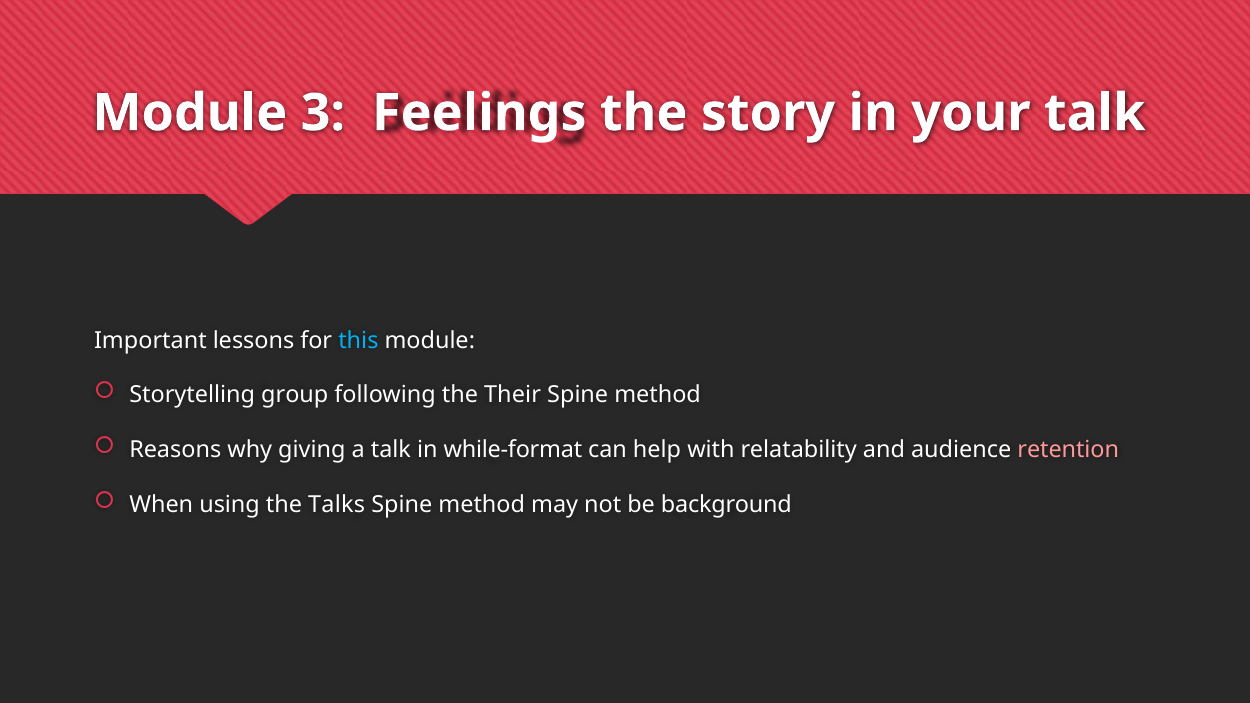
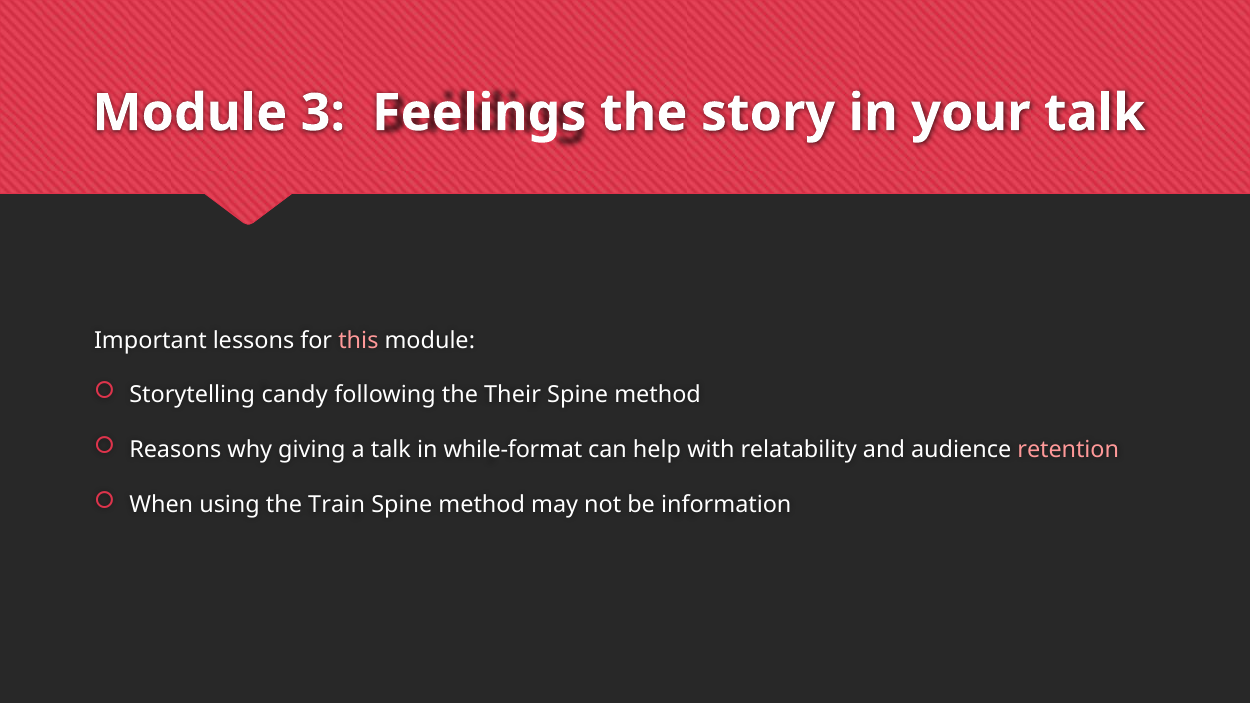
this colour: light blue -> pink (358, 340)
group: group -> candy (295, 395)
Talks: Talks -> Train (337, 505)
background: background -> information (726, 505)
